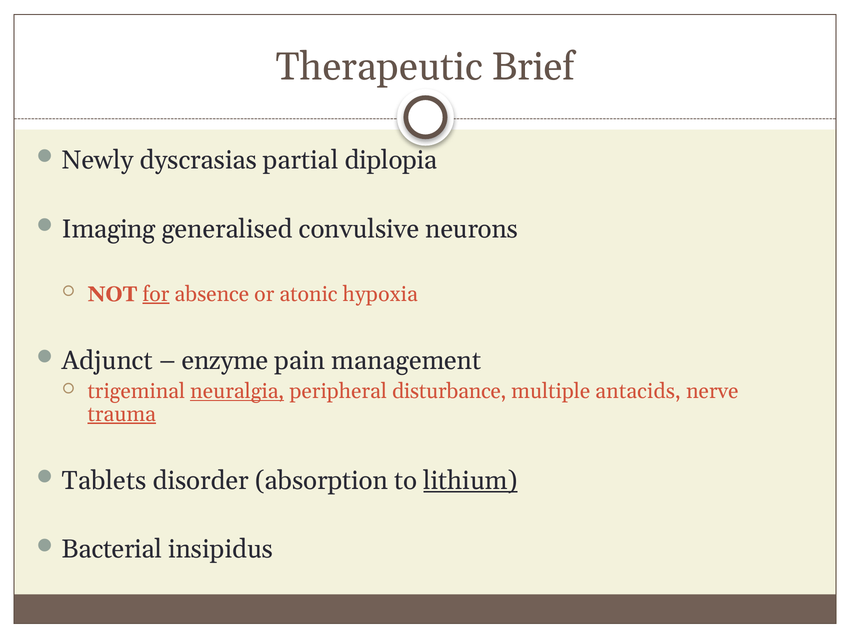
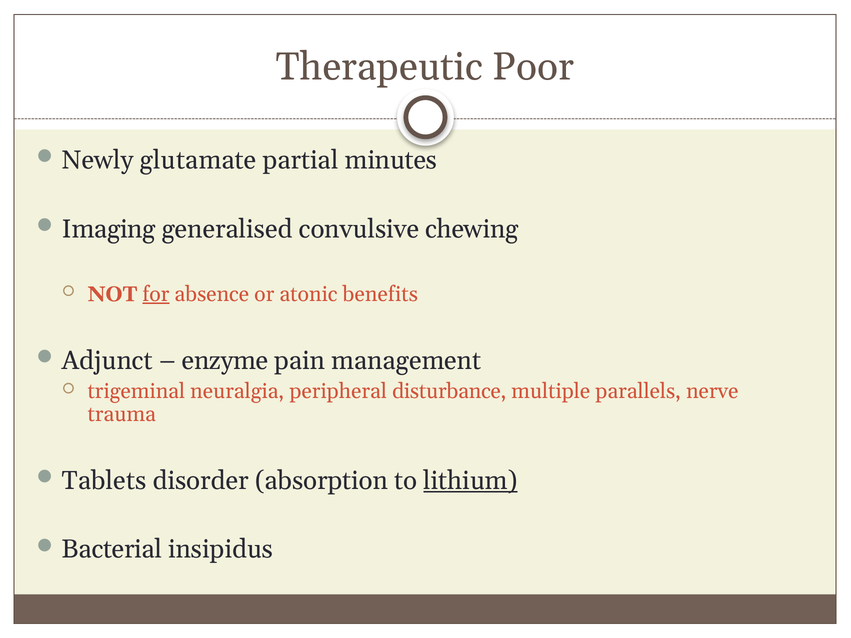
Brief: Brief -> Poor (533, 67)
dyscrasias: dyscrasias -> glutamate (198, 160)
diplopia: diplopia -> minutes (391, 160)
neurons: neurons -> chewing (472, 229)
hypoxia: hypoxia -> benefits (380, 294)
neuralgia underline: present -> none (237, 391)
antacids: antacids -> parallels (638, 391)
trauma underline: present -> none (122, 414)
